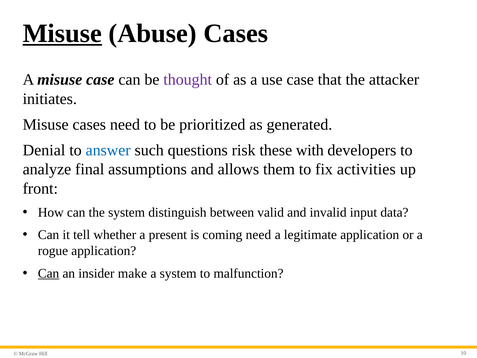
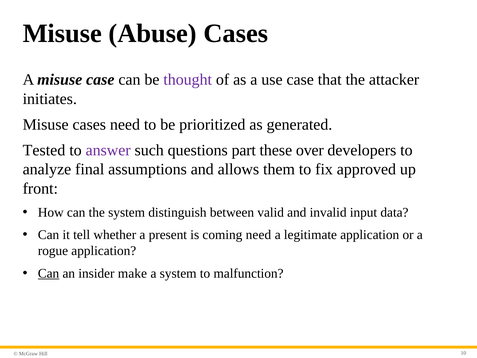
Misuse underline: present -> none (62, 33)
Denial: Denial -> Tested (44, 150)
answer colour: blue -> purple (108, 150)
risk: risk -> part (244, 150)
with: with -> over (310, 150)
activities: activities -> approved (366, 169)
